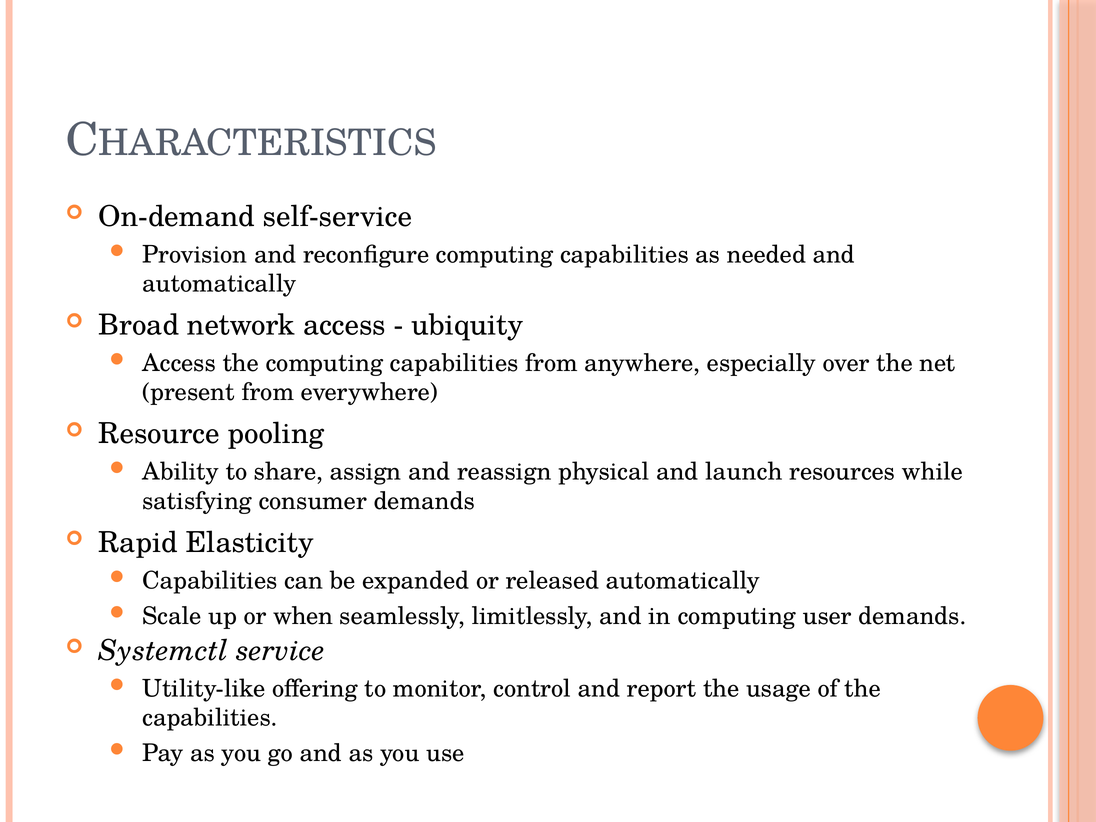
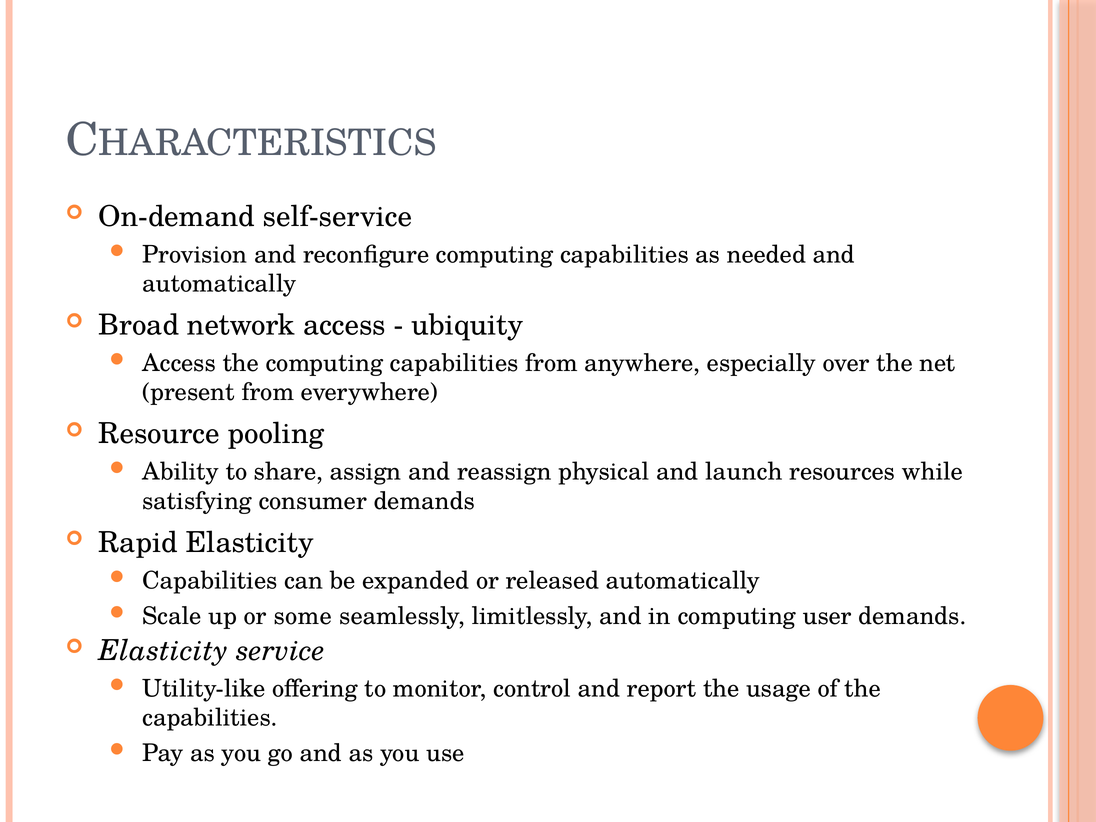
when: when -> some (303, 616)
Systemctl: Systemctl -> Elasticity (163, 651)
